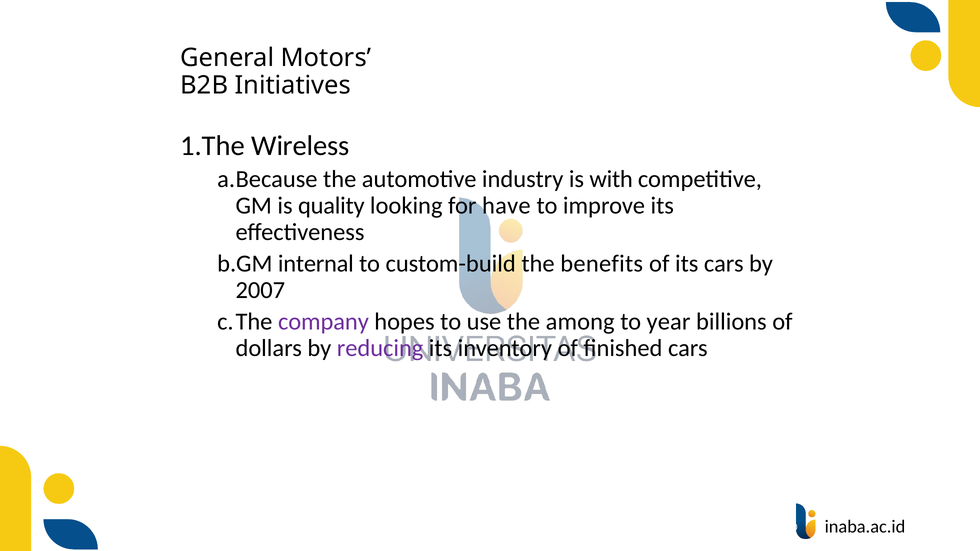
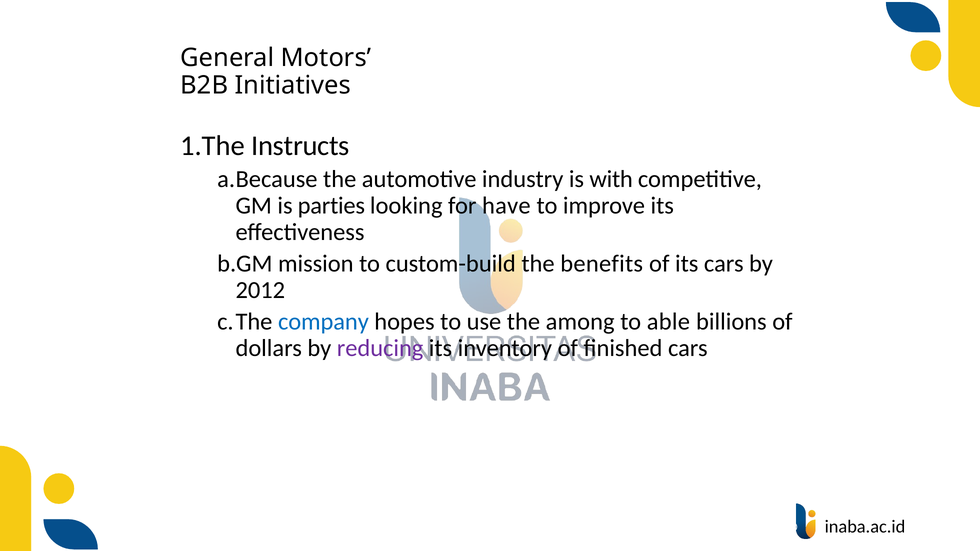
Wireless: Wireless -> Instructs (300, 146)
quality: quality -> parties (331, 206)
internal: internal -> mission (316, 264)
2007: 2007 -> 2012 (260, 290)
company colour: purple -> blue (323, 322)
year: year -> able (668, 322)
